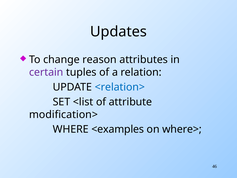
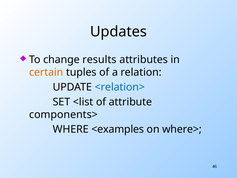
reason: reason -> results (100, 60)
certain colour: purple -> orange (46, 72)
modification>: modification> -> components> (63, 114)
